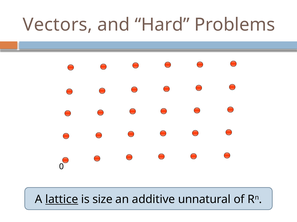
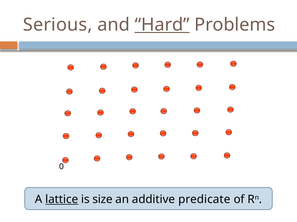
Vectors: Vectors -> Serious (58, 25)
Hard underline: none -> present (162, 25)
unnatural: unnatural -> predicate (204, 200)
